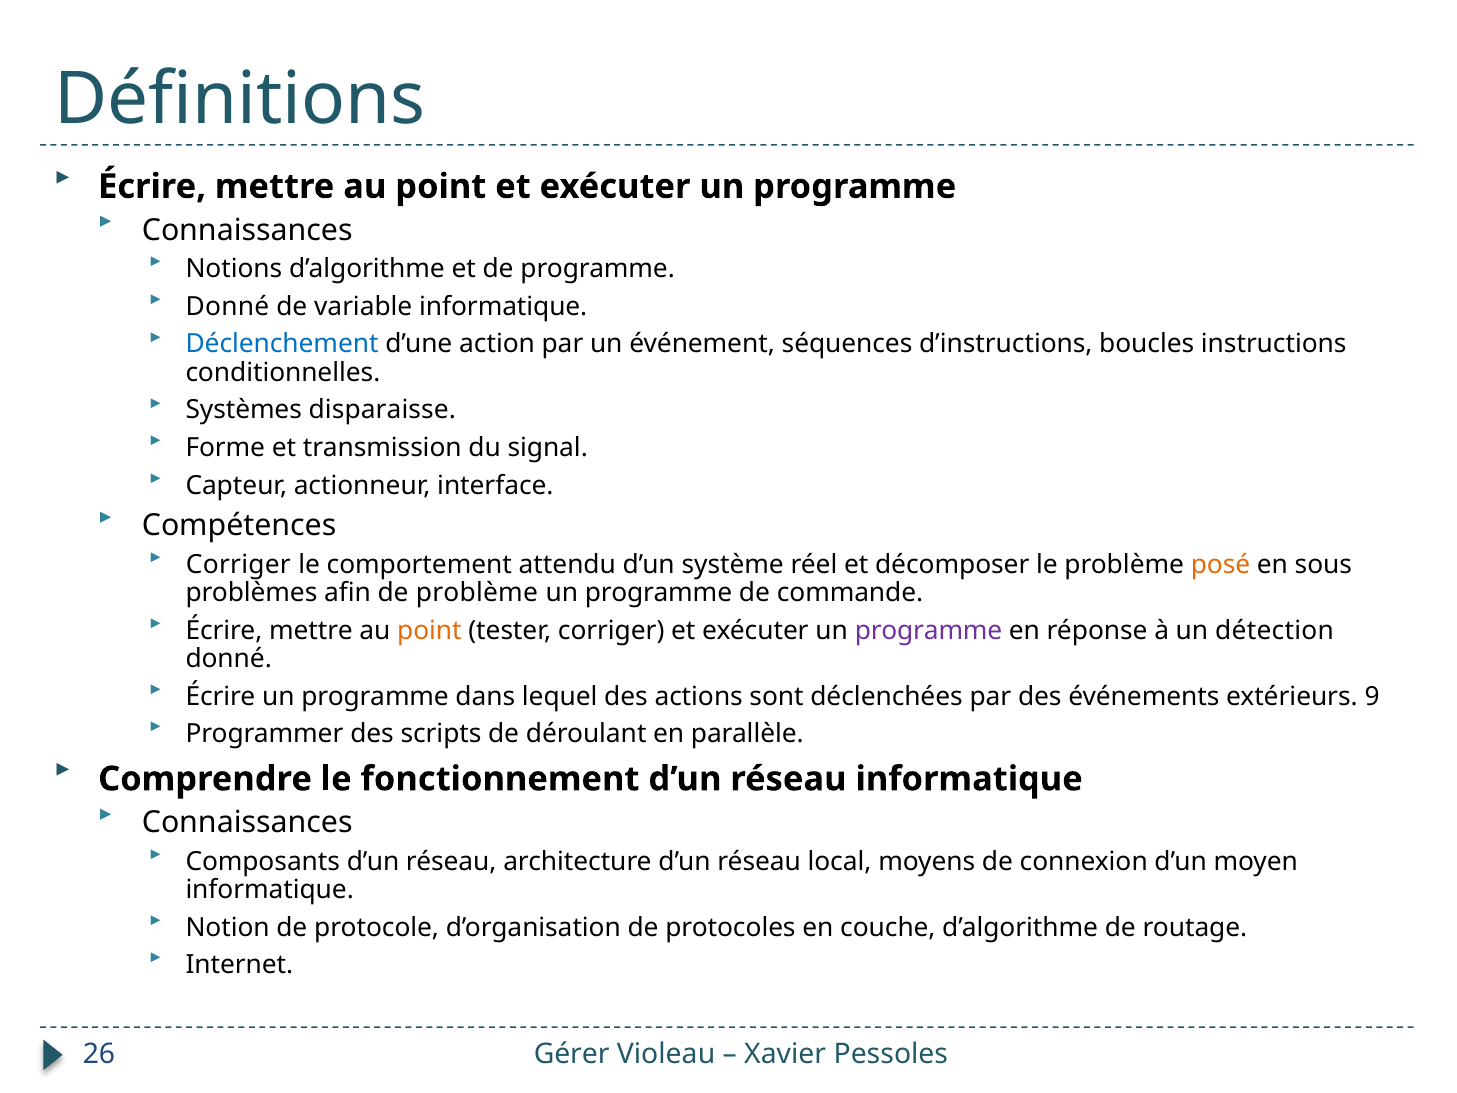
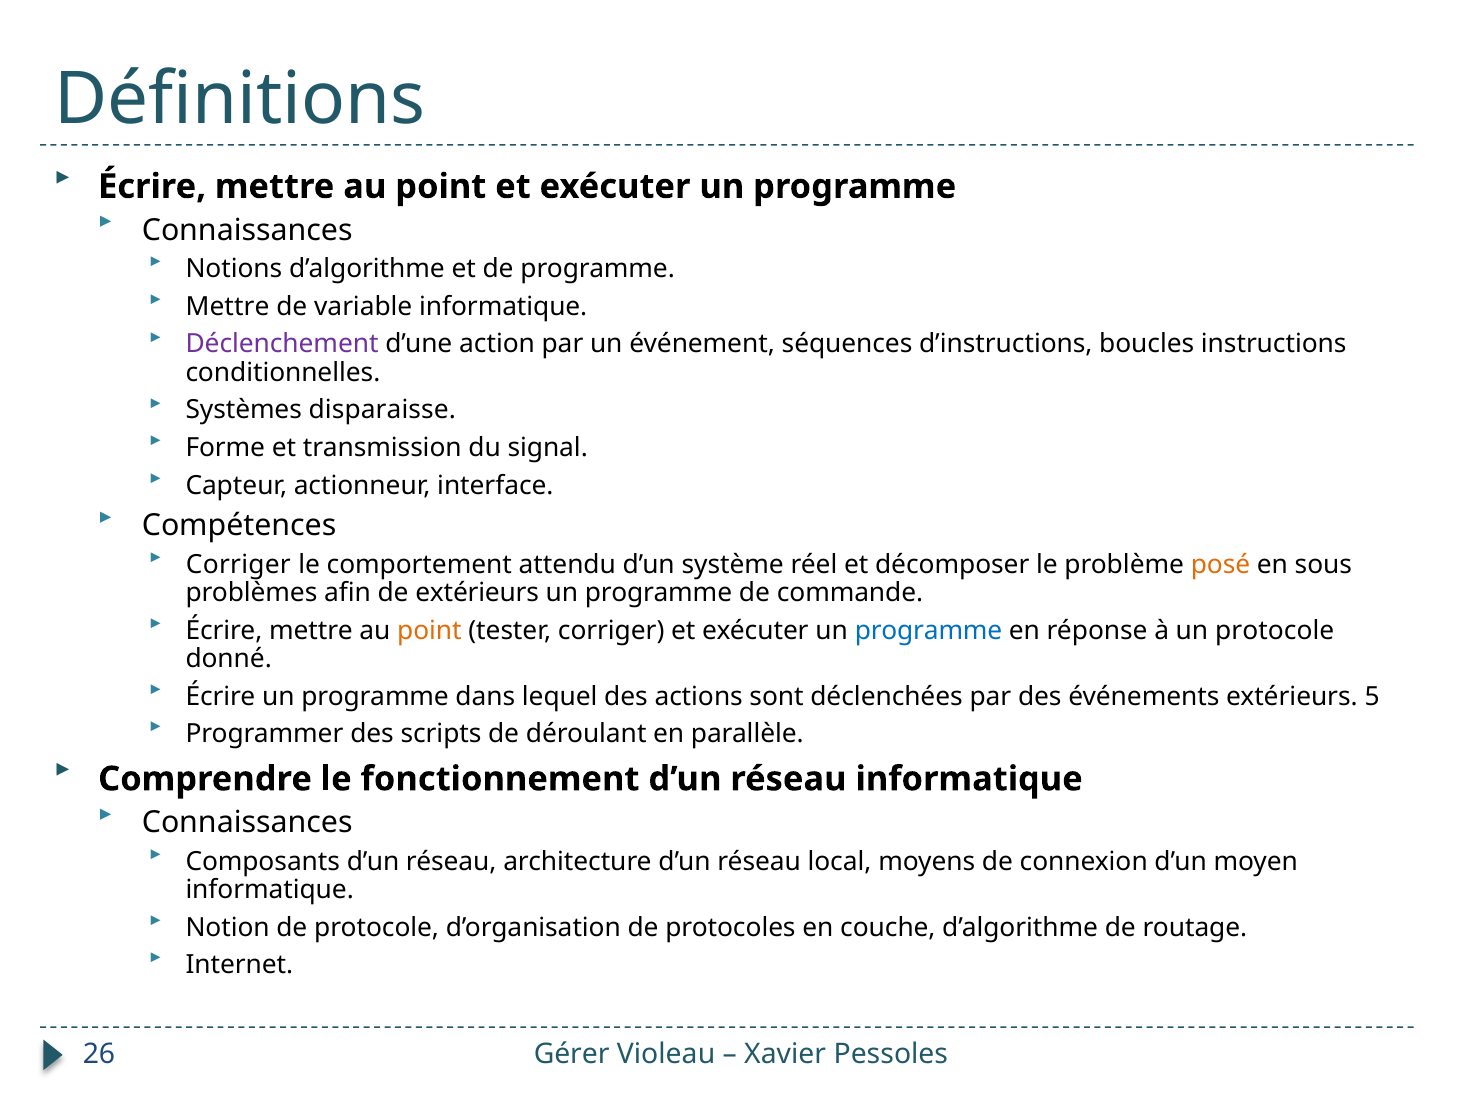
Donné: Donné -> Mettre (228, 307)
Déclenchement colour: blue -> purple (282, 344)
de problème: problème -> extérieurs (477, 593)
programme colour: purple -> blue (928, 631)
un détection: détection -> protocole (1275, 631)
9: 9 -> 5 (1372, 697)
